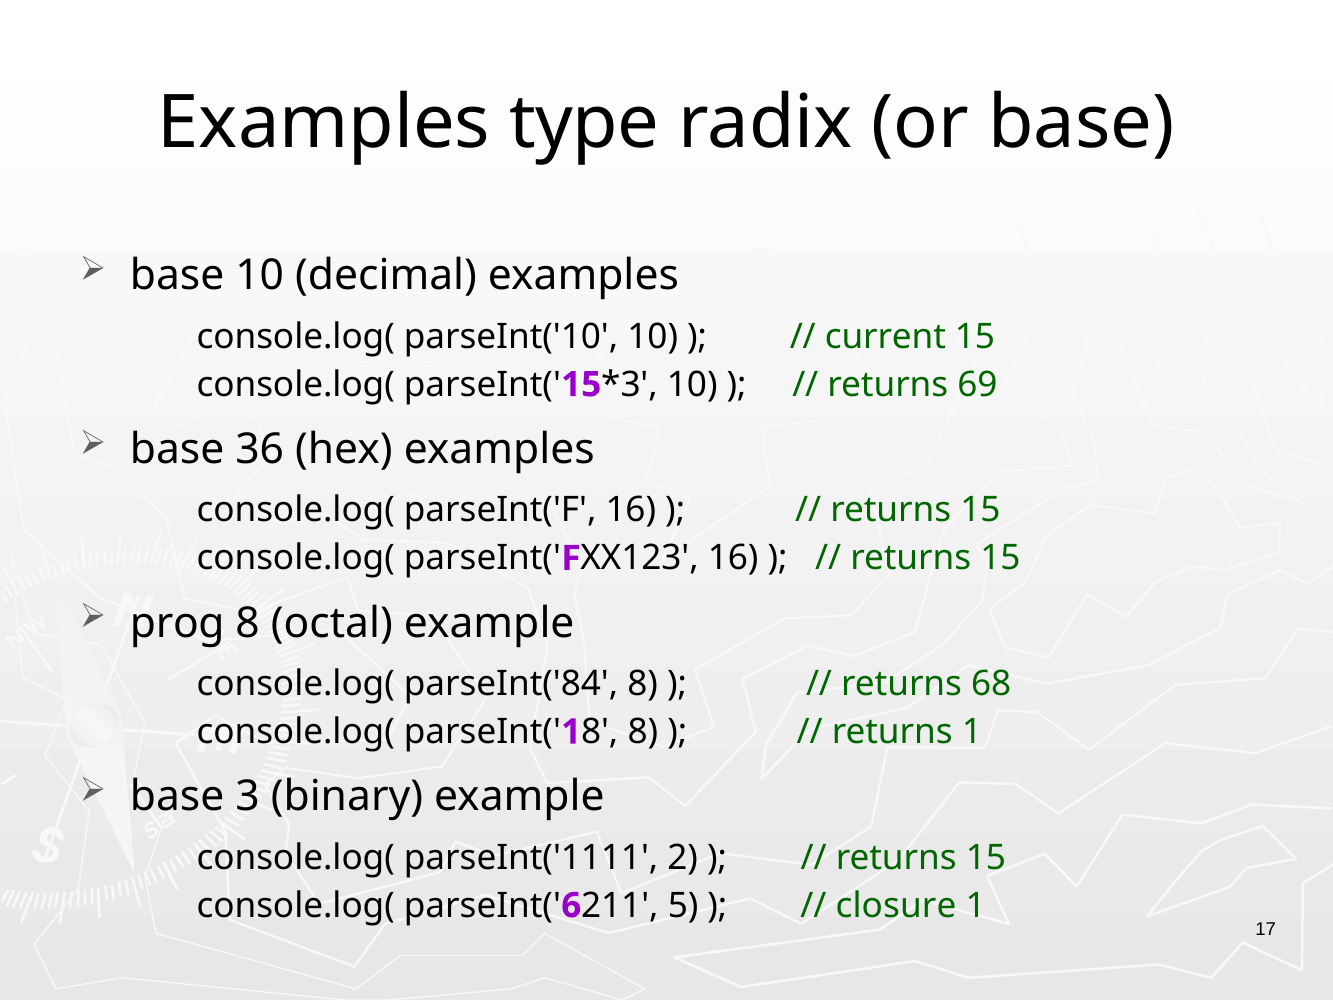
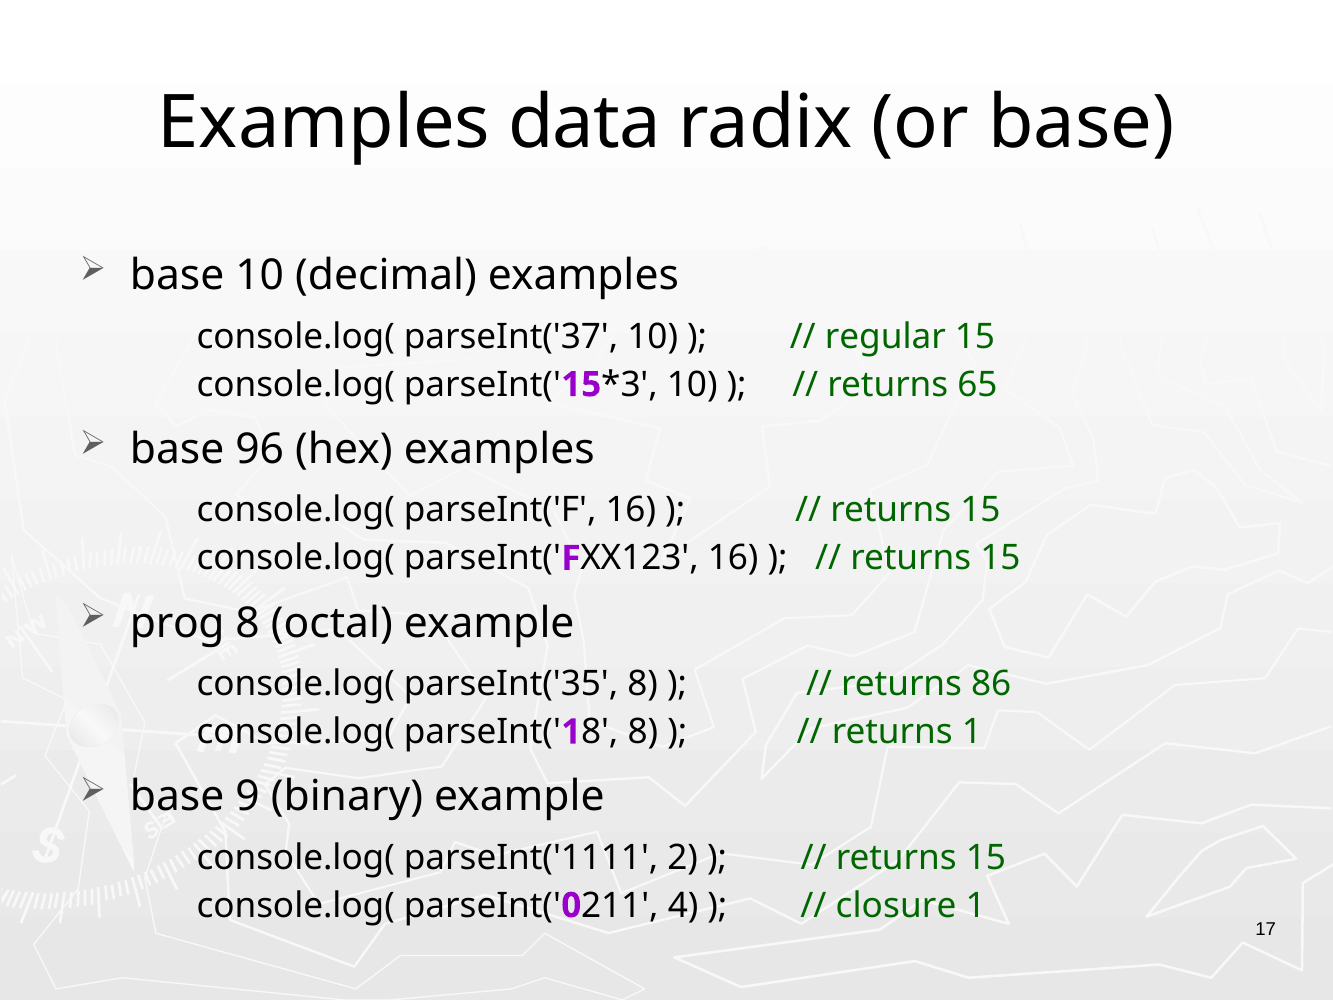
type: type -> data (585, 123)
parseInt('10: parseInt('10 -> parseInt('37 (511, 336)
current: current -> regular (885, 336)
69: 69 -> 65 (977, 385)
36: 36 -> 96 (260, 449)
parseInt('84: parseInt('84 -> parseInt('35 (511, 684)
68: 68 -> 86 (991, 684)
3: 3 -> 9 (248, 796)
6: 6 -> 0 (571, 905)
5: 5 -> 4 (683, 905)
